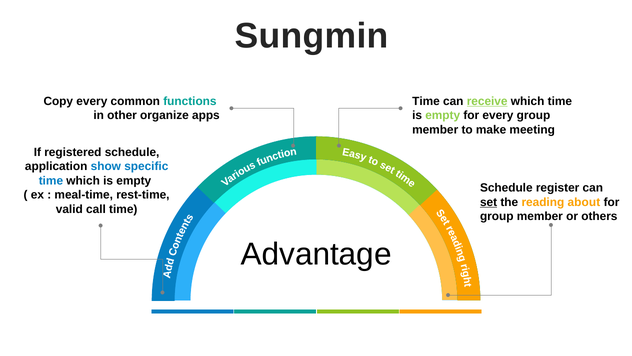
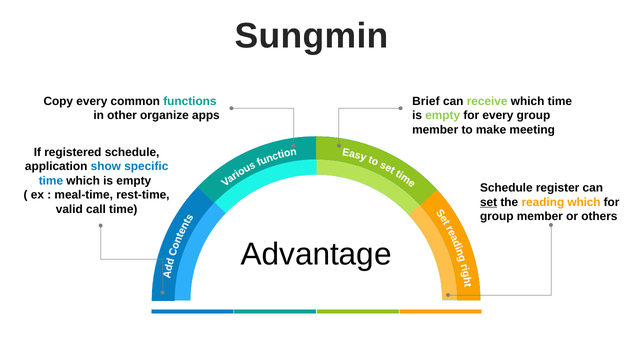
Time: Time -> Brief (426, 101)
receive underline: present -> none (487, 101)
reading about: about -> which (584, 202)
